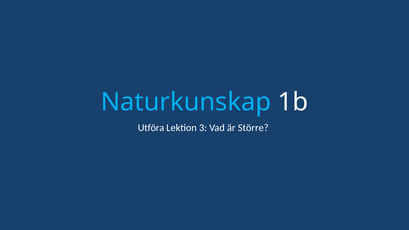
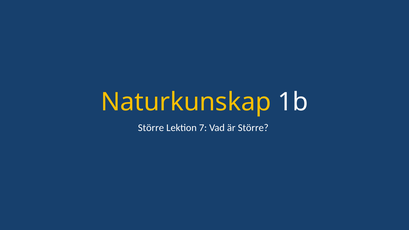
Naturkunskap colour: light blue -> yellow (186, 102)
Utföra: Utföra -> Större (151, 128)
3: 3 -> 7 (203, 128)
